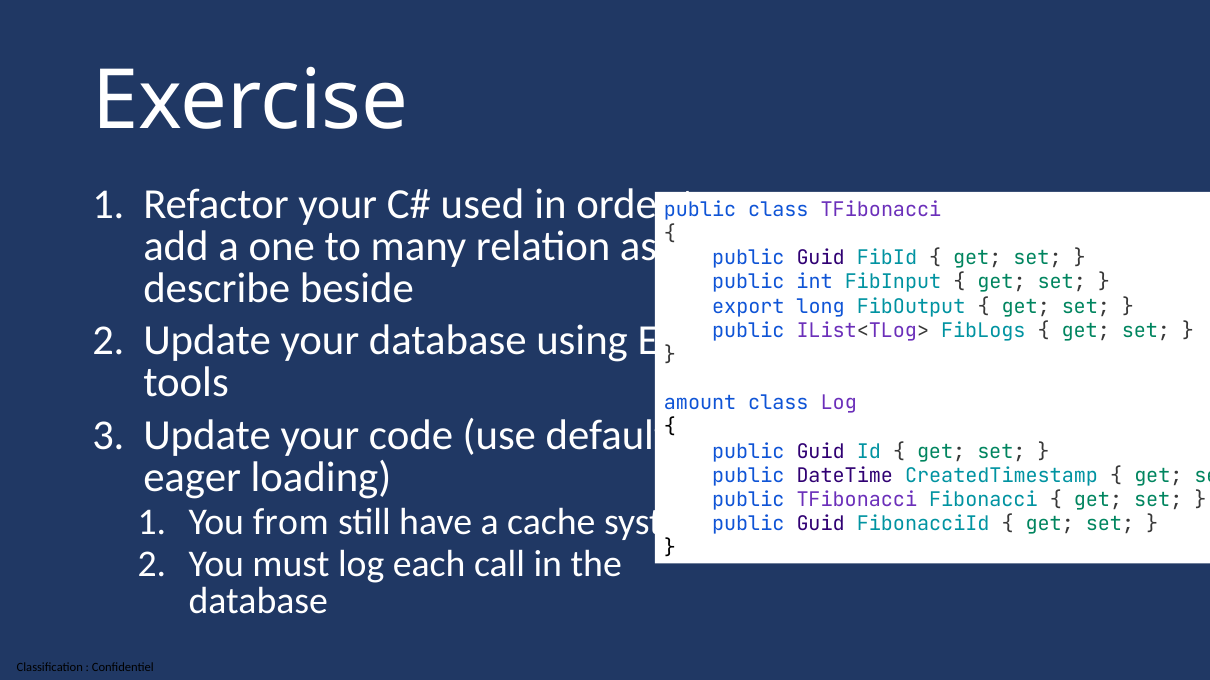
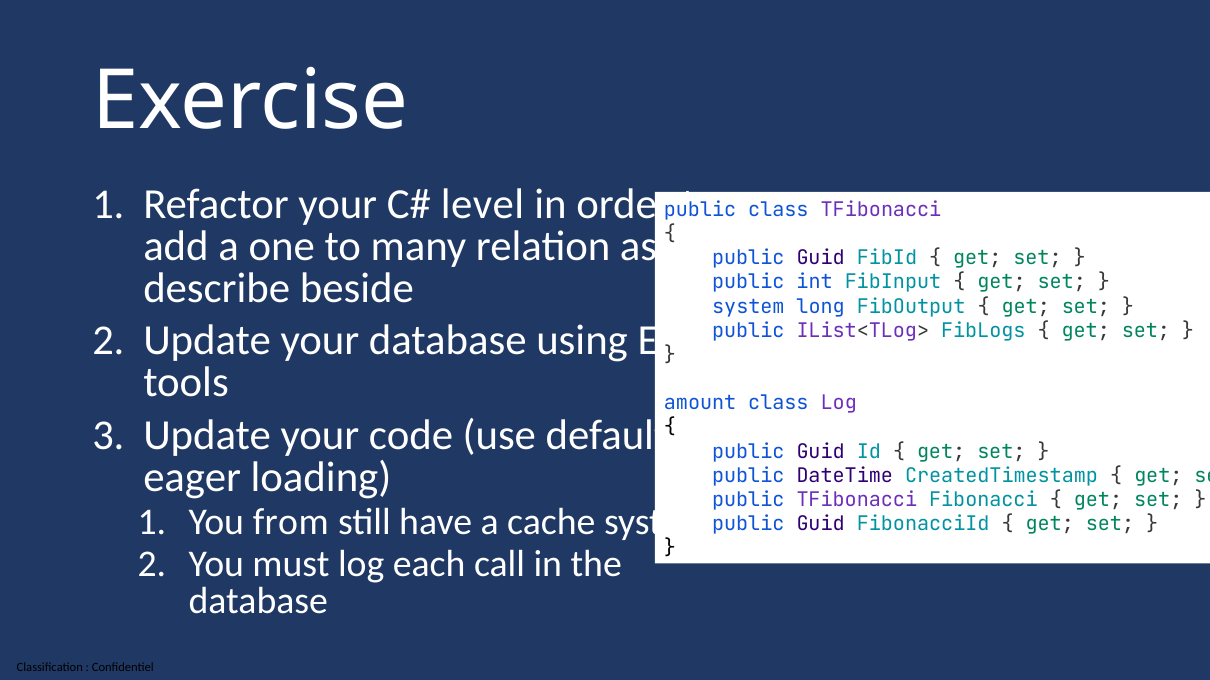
used: used -> level (482, 205)
export: export -> system (748, 307)
